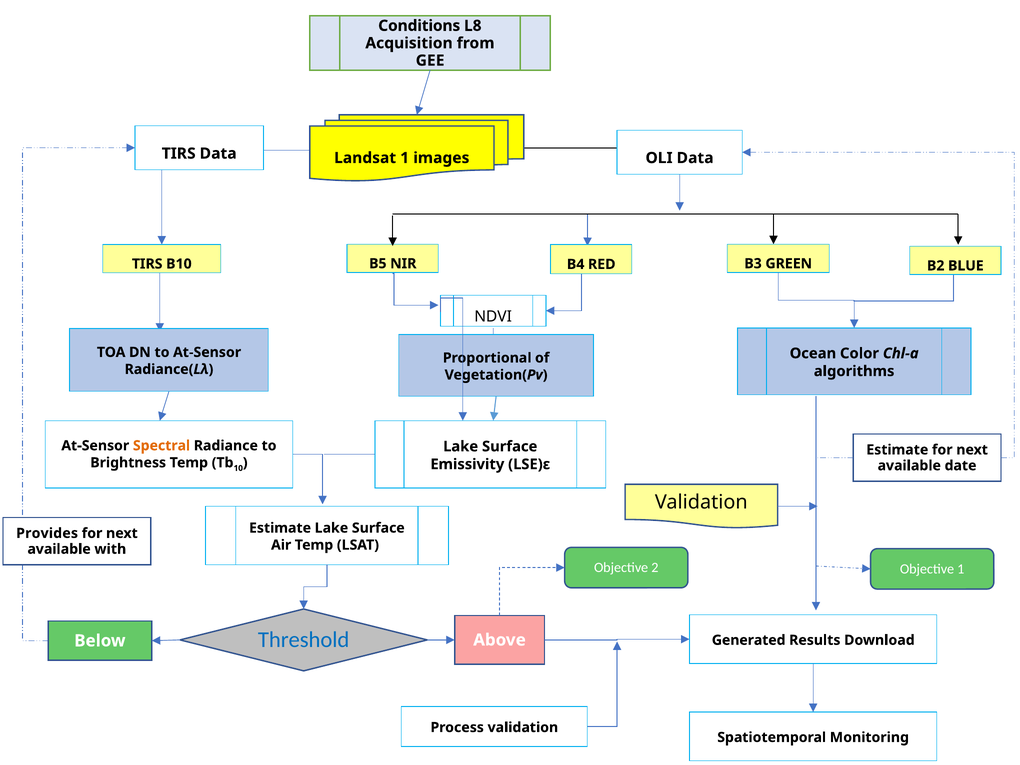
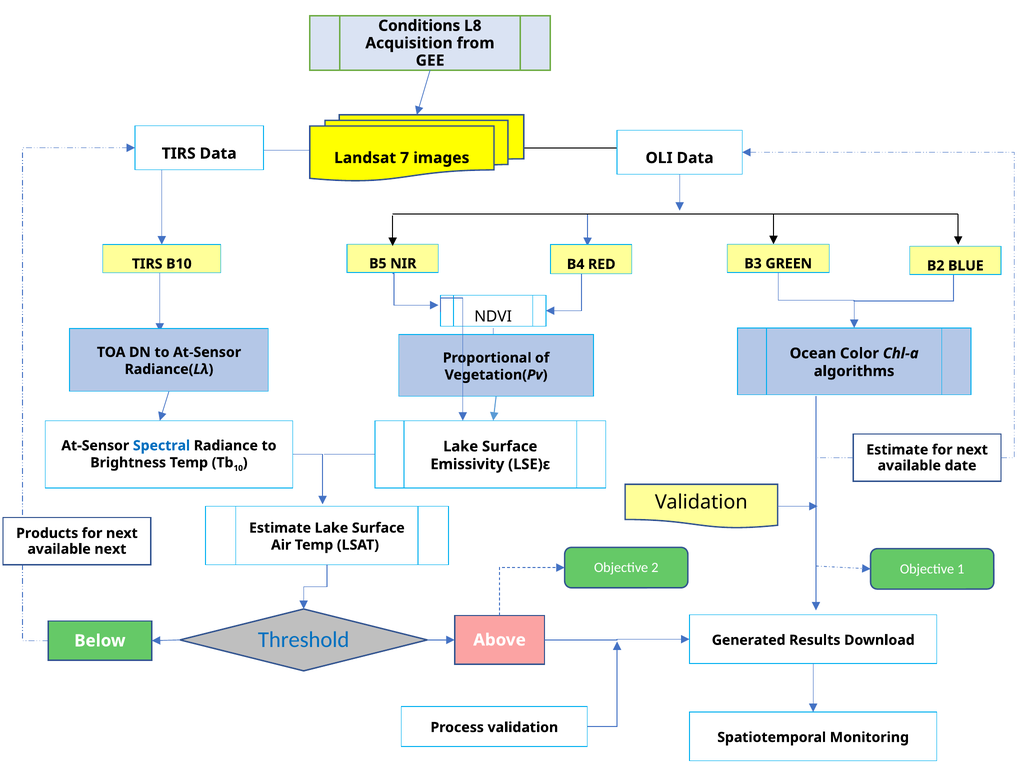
Landsat 1: 1 -> 7 (405, 158)
Spectral colour: orange -> blue (162, 446)
Provides: Provides -> Products (47, 533)
available with: with -> next (110, 549)
